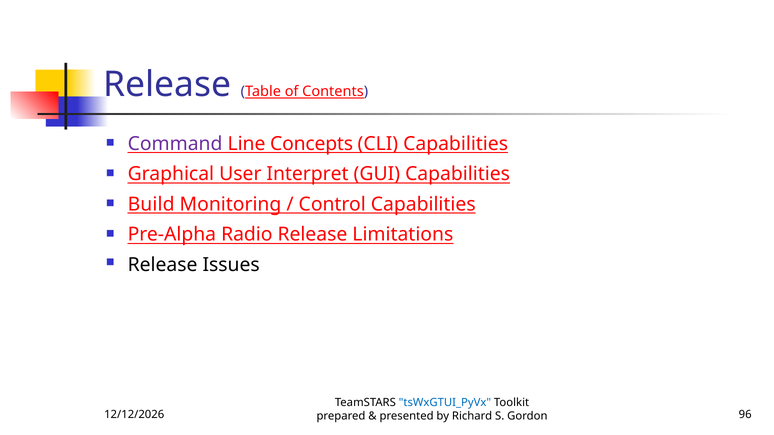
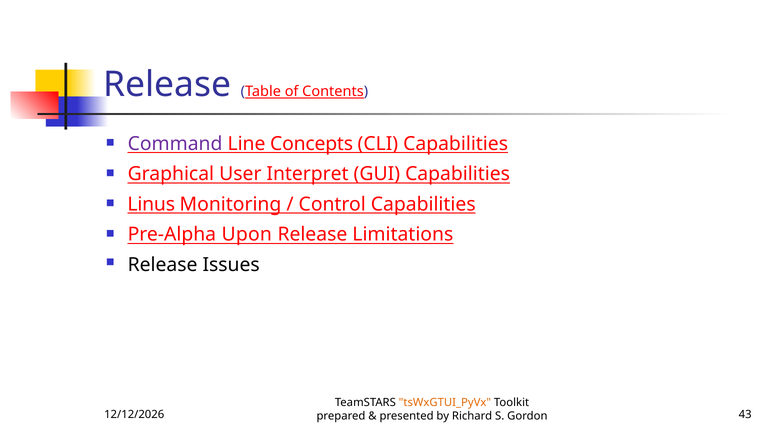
Build: Build -> Linus (151, 205)
Radio: Radio -> Upon (247, 235)
tsWxGTUI_PyVx colour: blue -> orange (445, 403)
96: 96 -> 43 (745, 415)
